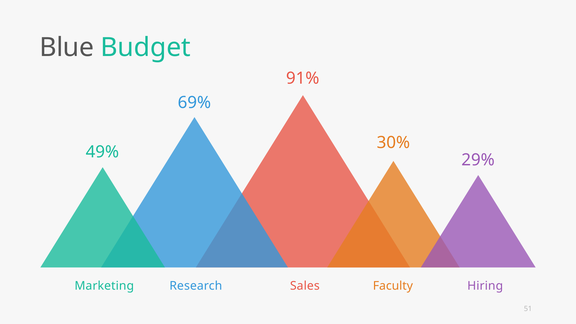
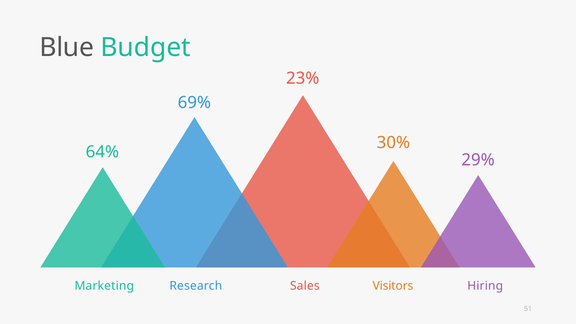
91%: 91% -> 23% (303, 78)
49%: 49% -> 64% (103, 152)
Faculty: Faculty -> Visitors (393, 286)
